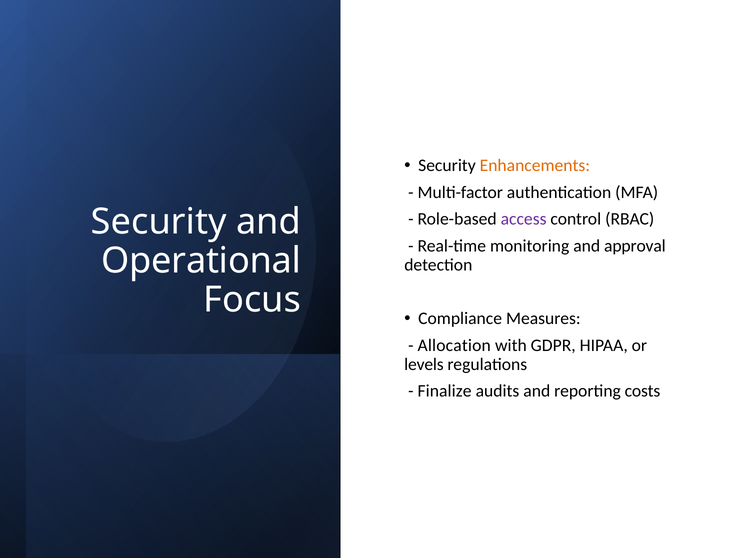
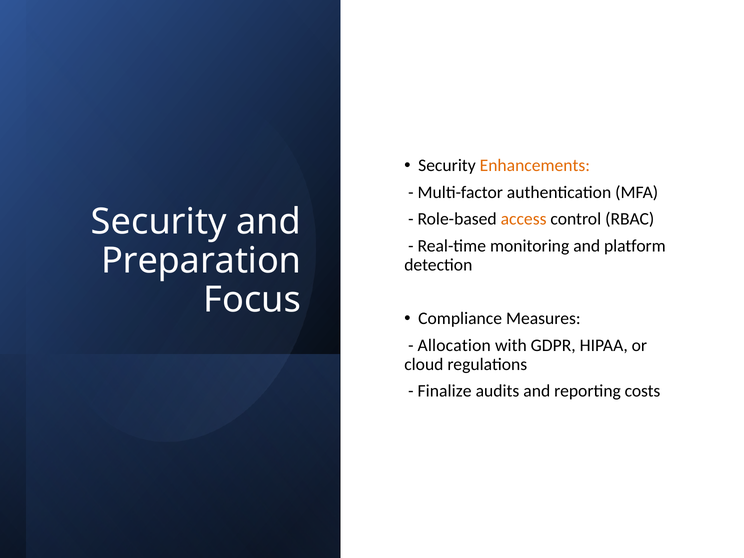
access colour: purple -> orange (524, 219)
approval: approval -> platform (635, 246)
Operational: Operational -> Preparation (201, 261)
levels: levels -> cloud (424, 364)
